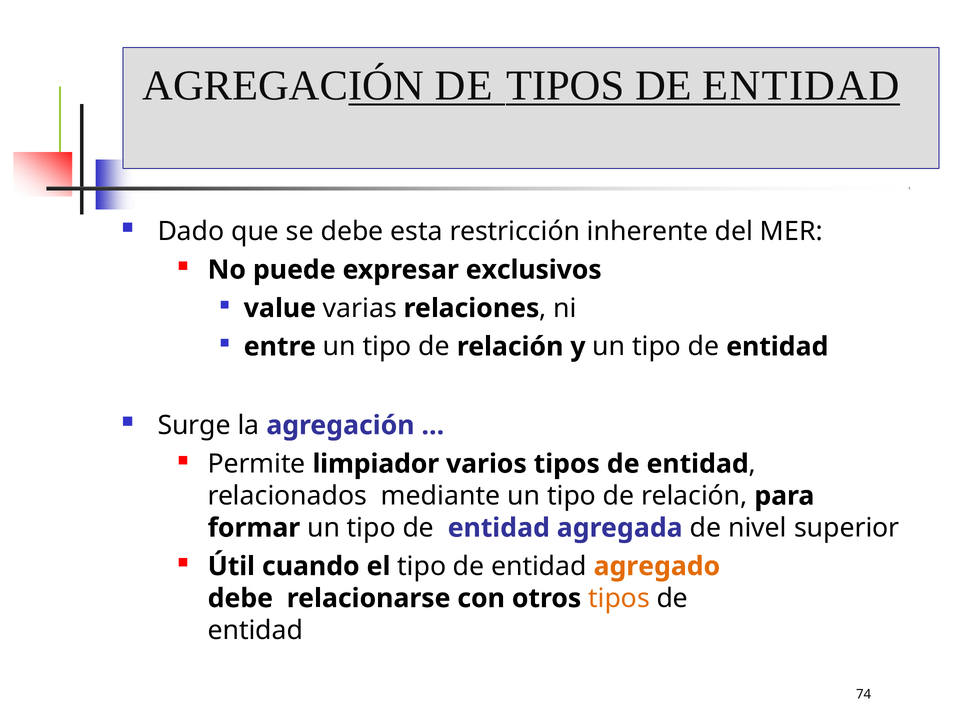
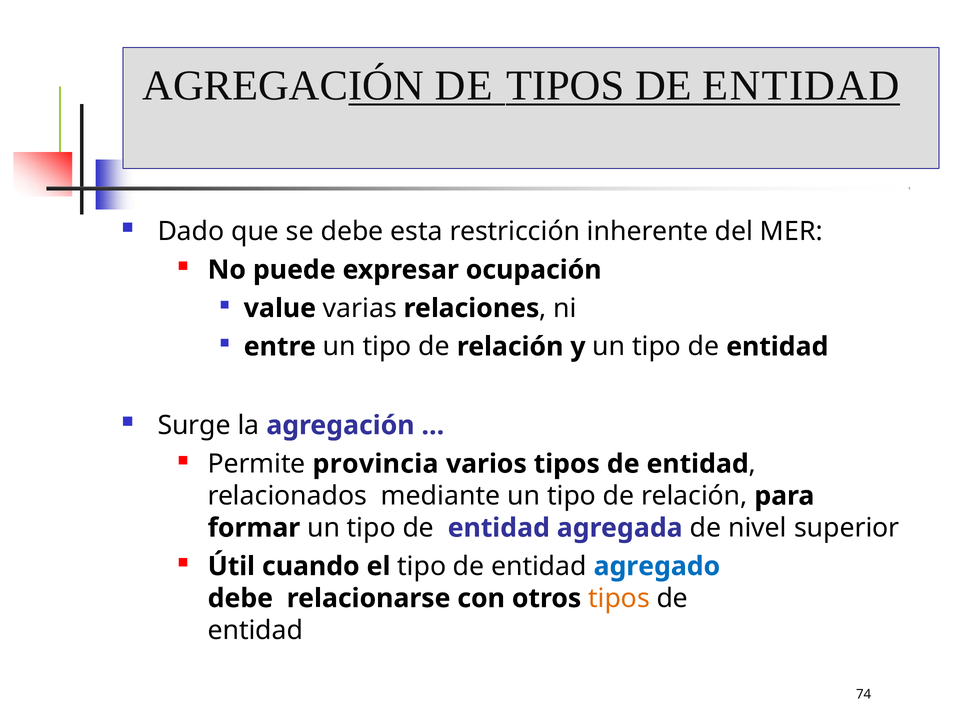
exclusivos: exclusivos -> ocupación (534, 270)
limpiador: limpiador -> provincia (376, 464)
agregado colour: orange -> blue (657, 566)
